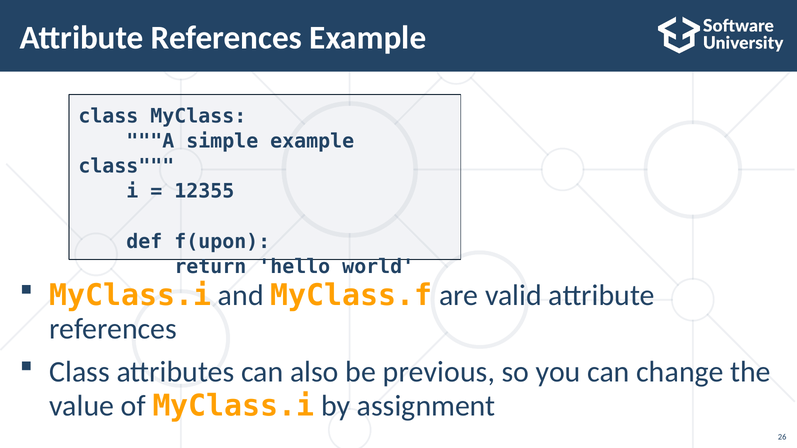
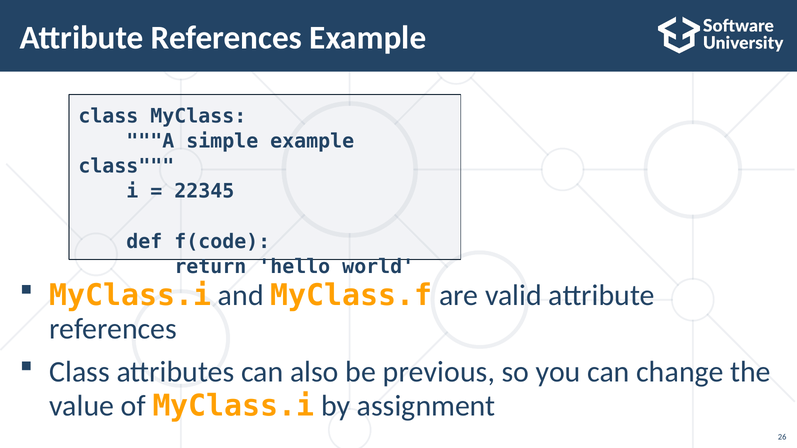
12355: 12355 -> 22345 (204, 191)
f(upon: f(upon -> f(code (222, 242)
